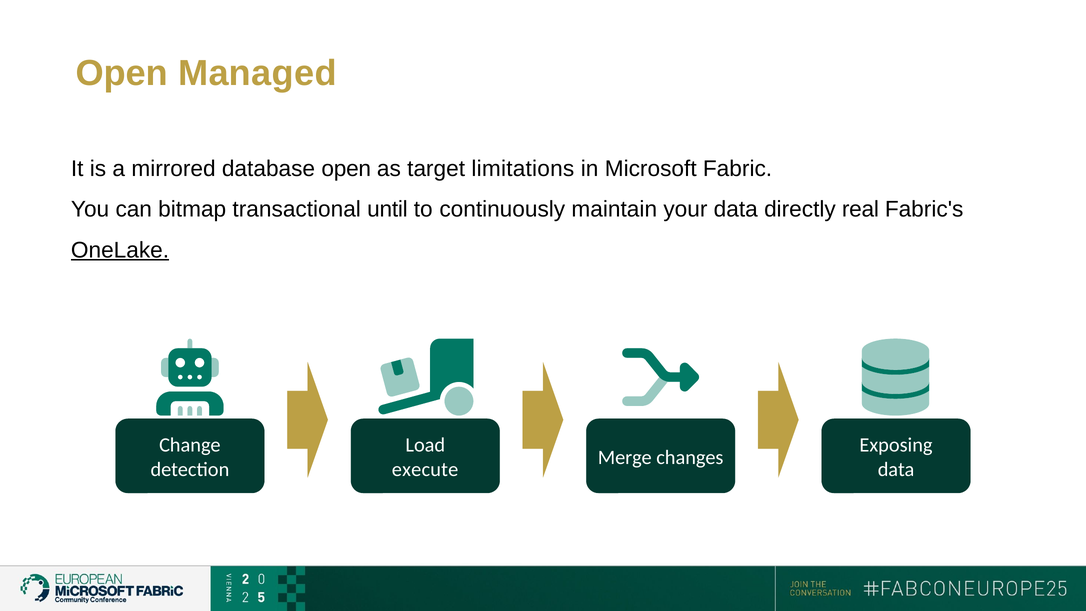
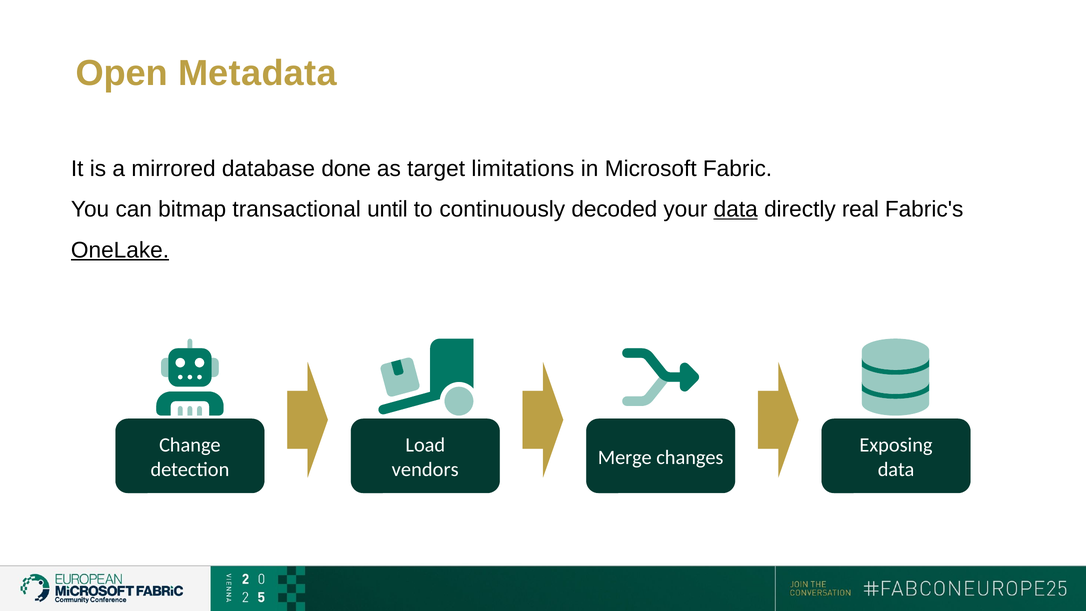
Managed: Managed -> Metadata (257, 73)
database open: open -> done (346, 169)
maintain: maintain -> decoded (614, 209)
data underline: none -> present (736, 209)
execute: execute -> vendors (425, 469)
